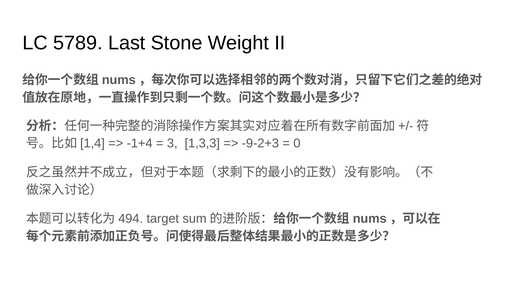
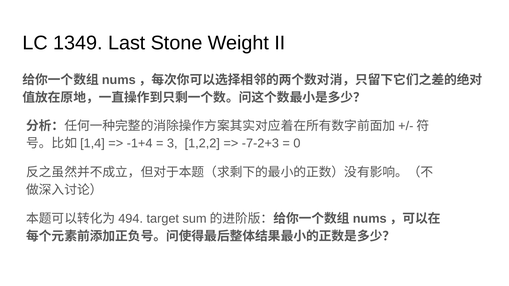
5789: 5789 -> 1349 (78, 43)
1,3,3: 1,3,3 -> 1,2,2 (202, 144)
-9-2+3: -9-2+3 -> -7-2+3 (260, 144)
